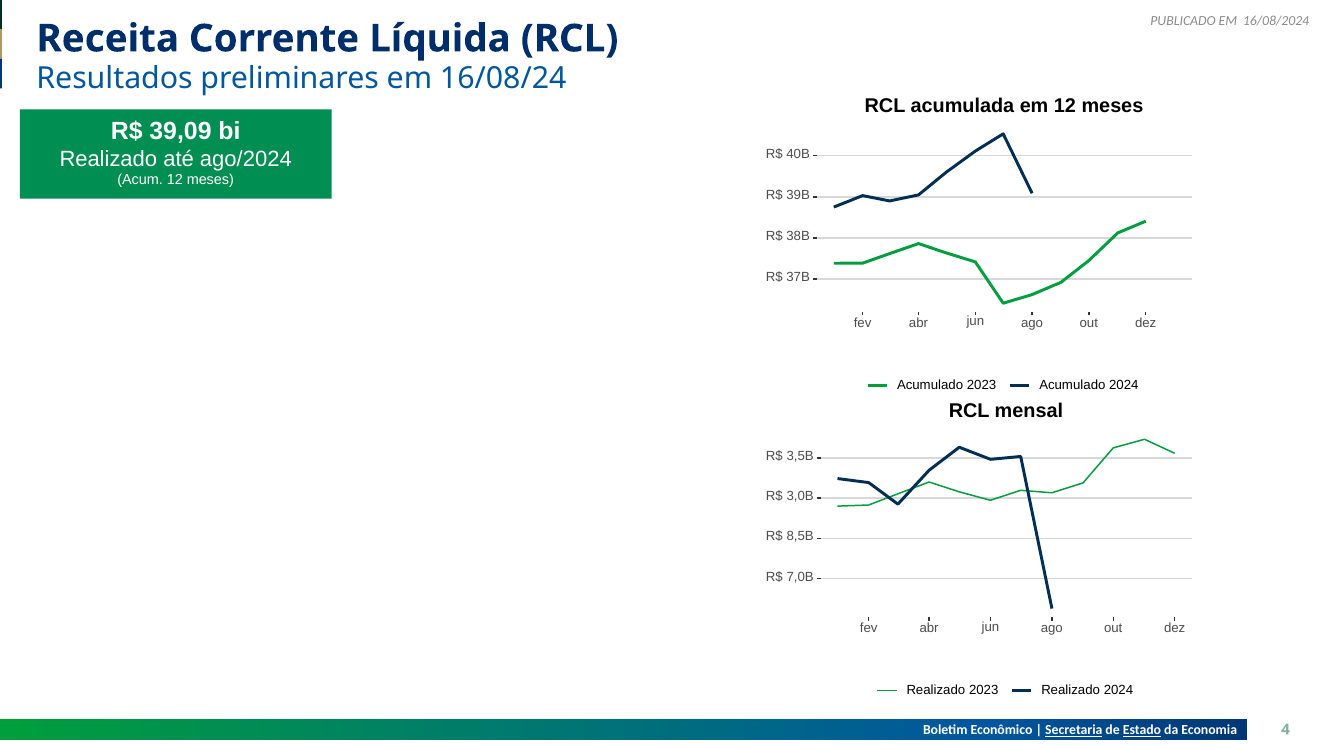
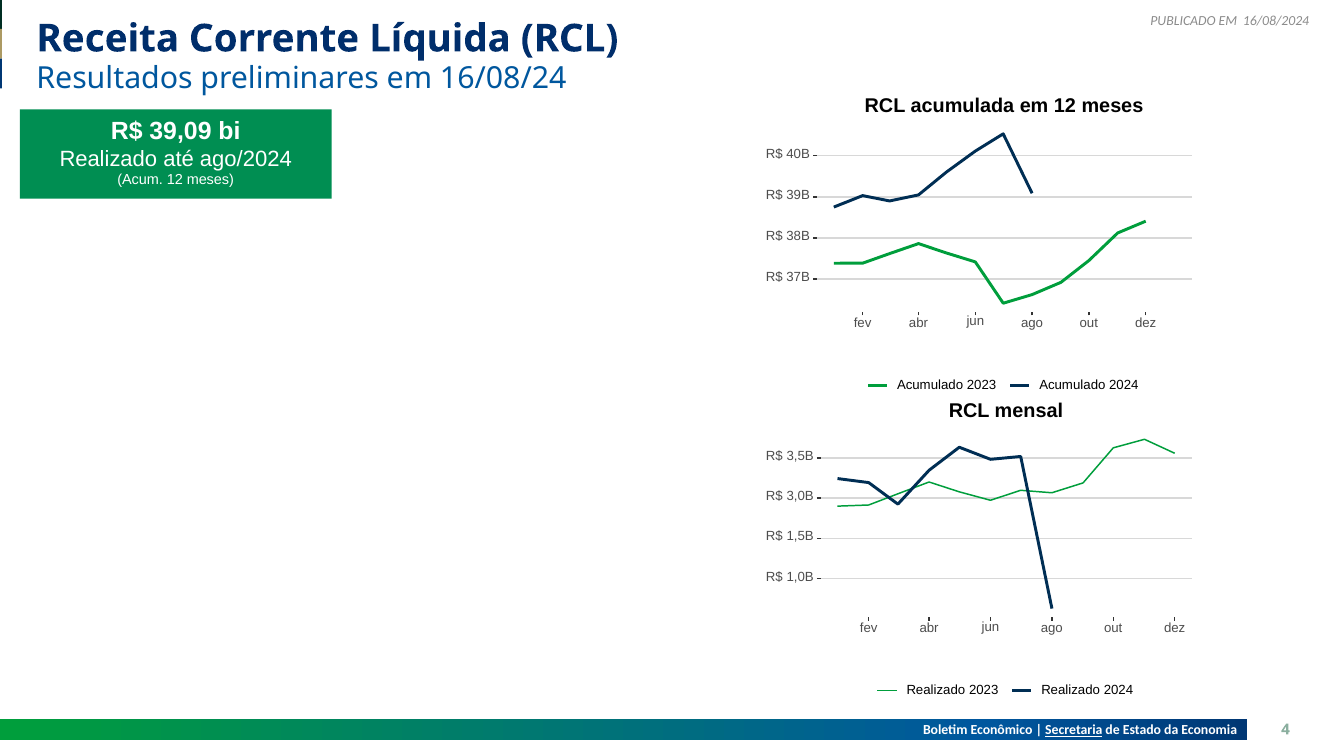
8,5B: 8,5B -> 1,5B (800, 536)
7,0B: 7,0B -> 1,0B (800, 576)
Estado underline: present -> none (1142, 730)
